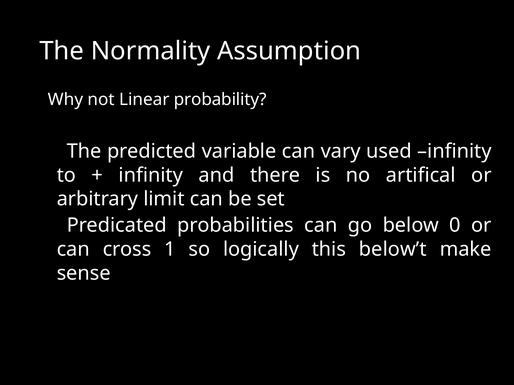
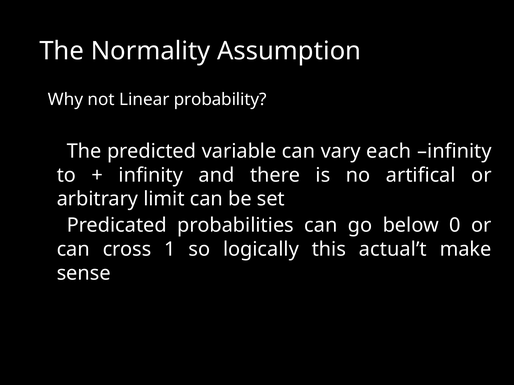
used: used -> each (389, 151)
below’t: below’t -> actual’t (393, 249)
